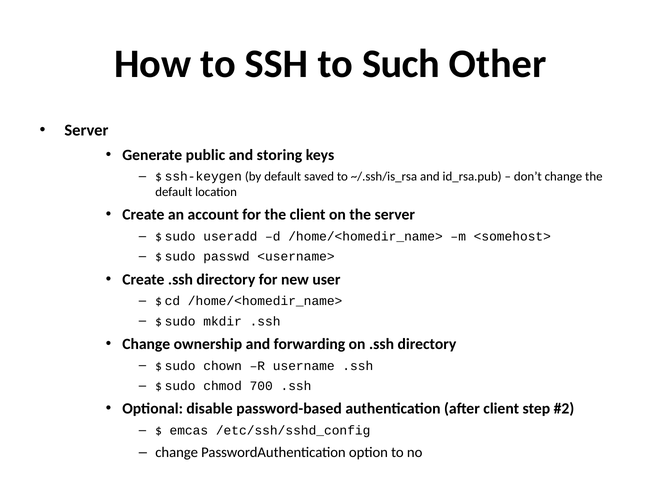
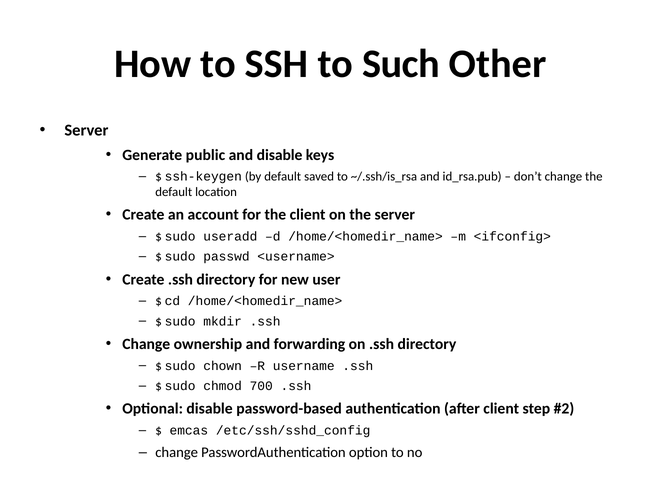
and storing: storing -> disable (280, 155)
<somehost>: <somehost> -> <ifconfig> (512, 236)
